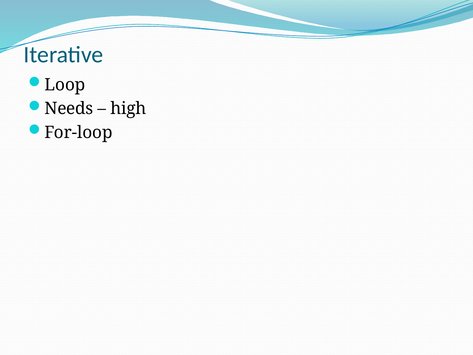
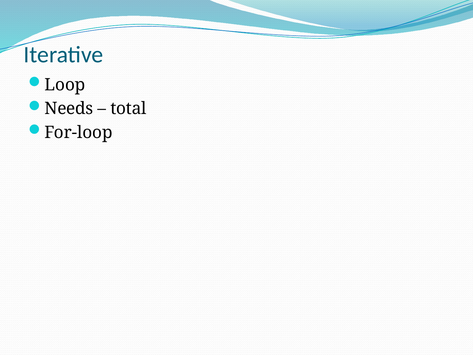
high: high -> total (128, 109)
